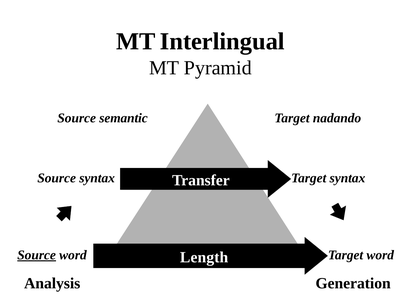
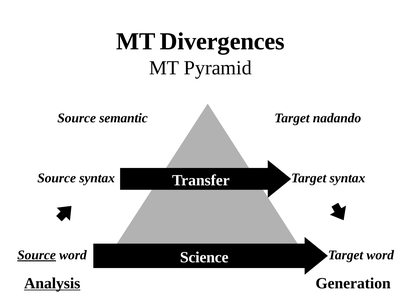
Interlingual: Interlingual -> Divergences (222, 41)
Length: Length -> Science (204, 257)
Analysis underline: none -> present (52, 283)
